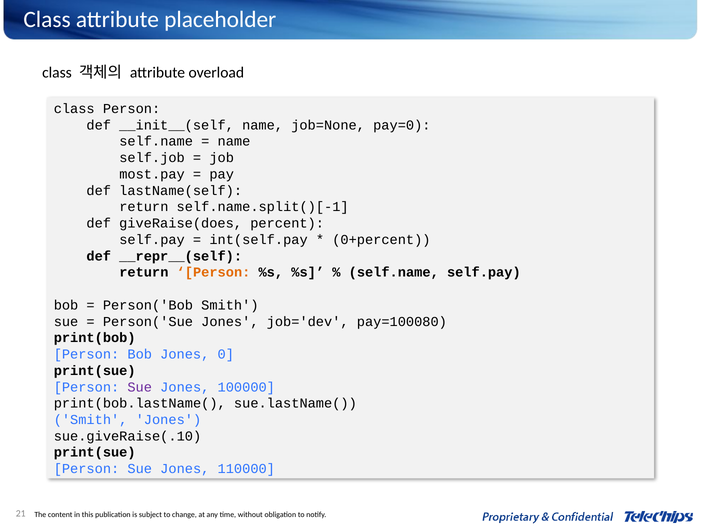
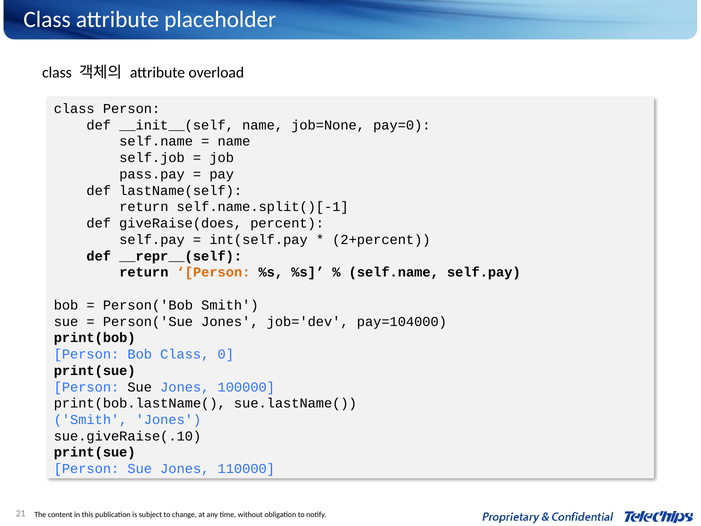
most.pay: most.pay -> pass.pay (152, 174)
0+percent: 0+percent -> 2+percent (381, 240)
pay=100080: pay=100080 -> pay=104000 (402, 321)
Bob Jones: Jones -> Class (185, 354)
Sue colour: purple -> black (140, 387)
